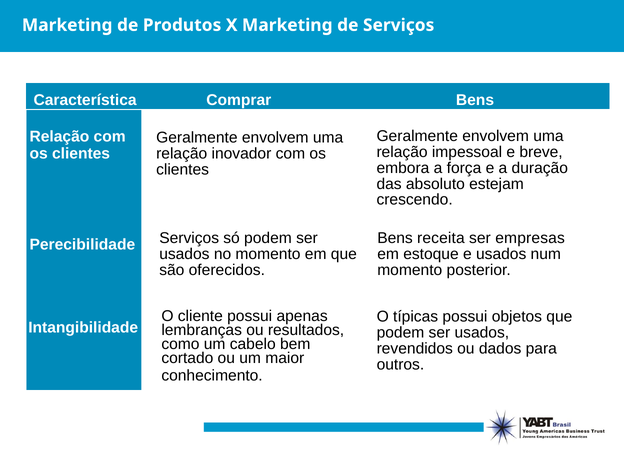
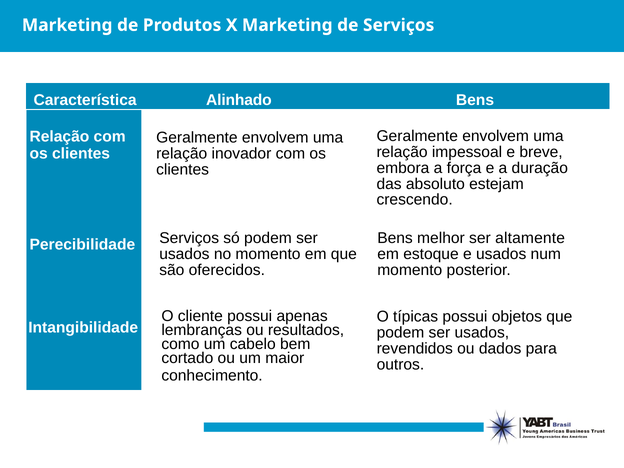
Comprar: Comprar -> Alinhado (239, 100)
receita: receita -> melhor (441, 238)
empresas: empresas -> altamente (530, 238)
